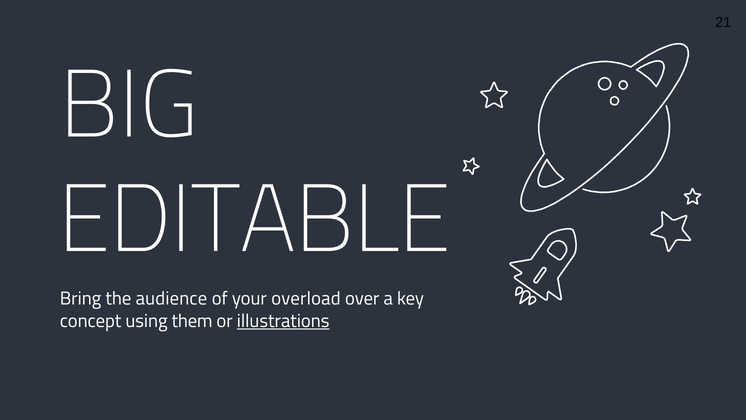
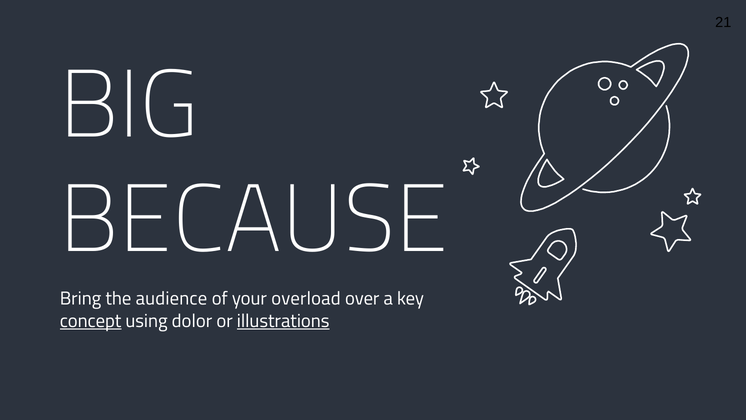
EDITABLE: EDITABLE -> BECAUSE (254, 219)
concept underline: none -> present (91, 321)
them: them -> dolor (192, 321)
